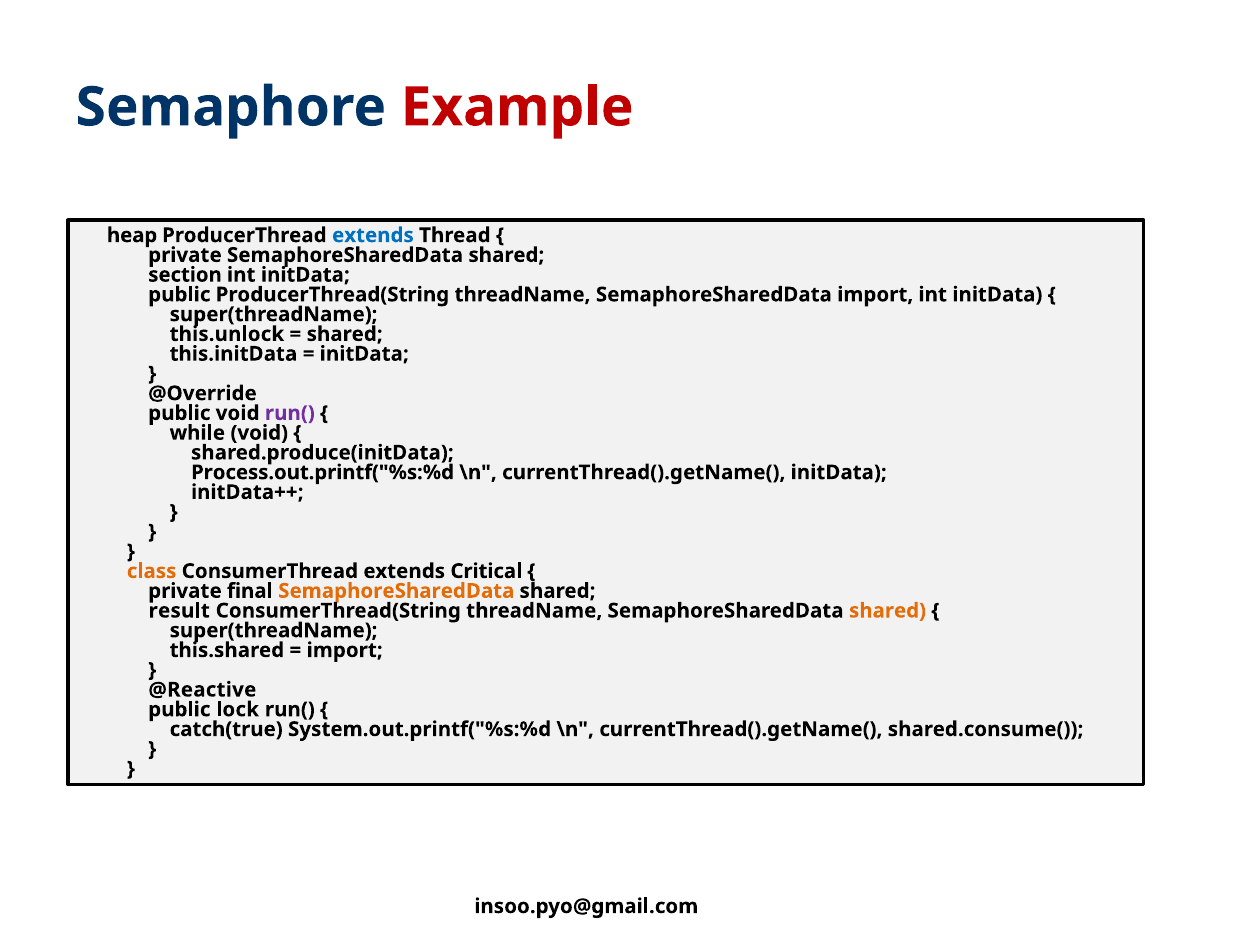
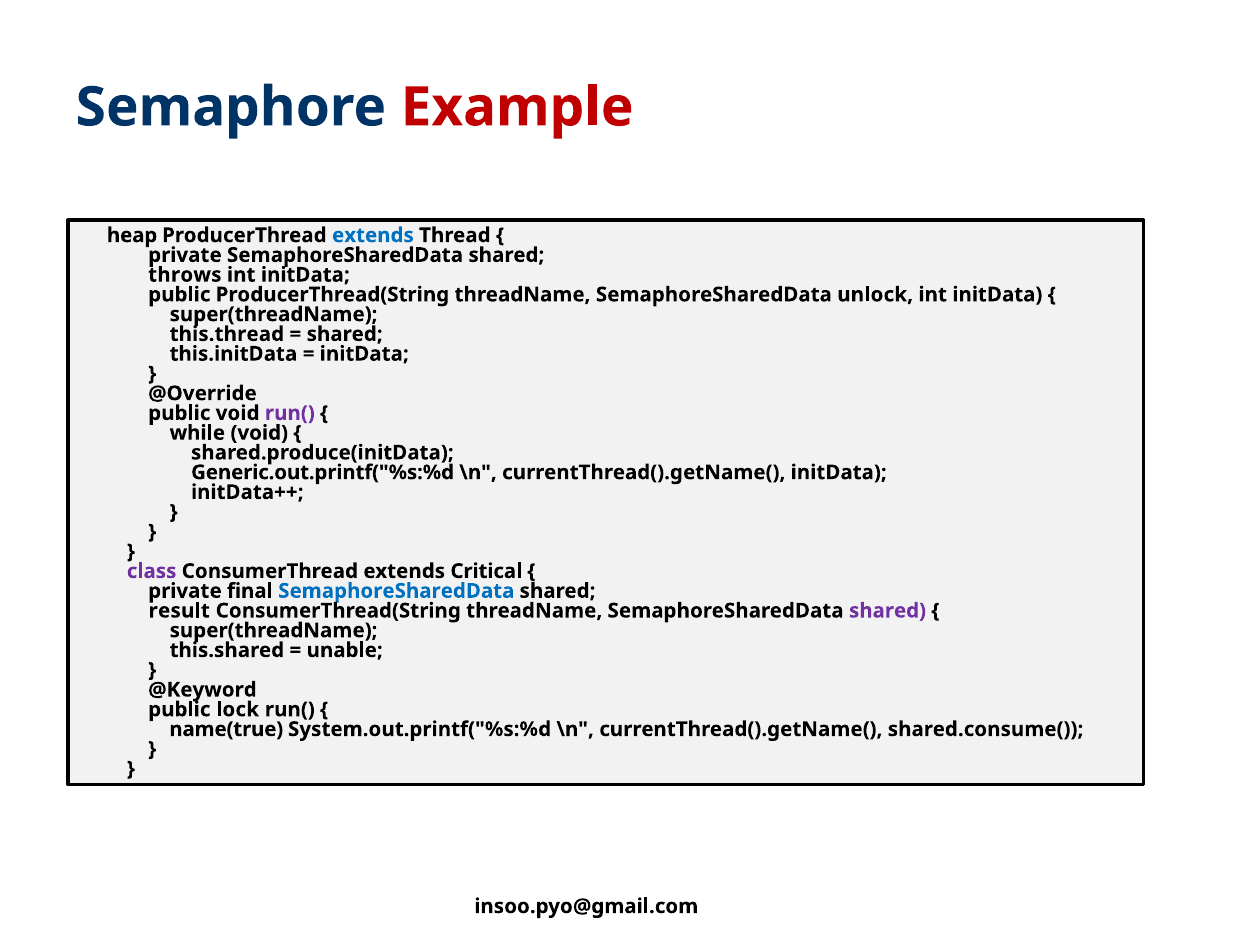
section: section -> throws (185, 275)
SemaphoreSharedData import: import -> unlock (875, 295)
this.unlock: this.unlock -> this.thread (227, 334)
Process.out.printf("%s:%d: Process.out.printf("%s:%d -> Generic.out.printf("%s:%d (323, 472)
class colour: orange -> purple (152, 571)
SemaphoreSharedData colour: orange -> blue (396, 591)
shared colour: orange -> purple (888, 611)
import: import -> unable (345, 650)
@Reactive: @Reactive -> @Keyword (202, 690)
catch(true: catch(true -> name(true (226, 729)
